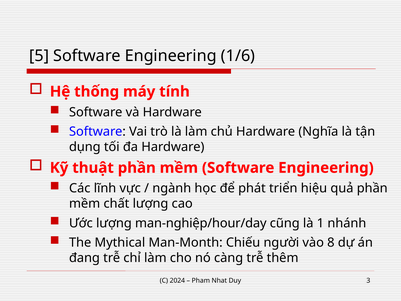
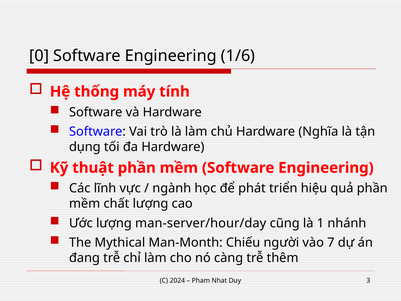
5: 5 -> 0 (39, 56)
man-nghiệp/hour/day: man-nghiệp/hour/day -> man-server/hour/day (201, 223)
8: 8 -> 7 (331, 242)
